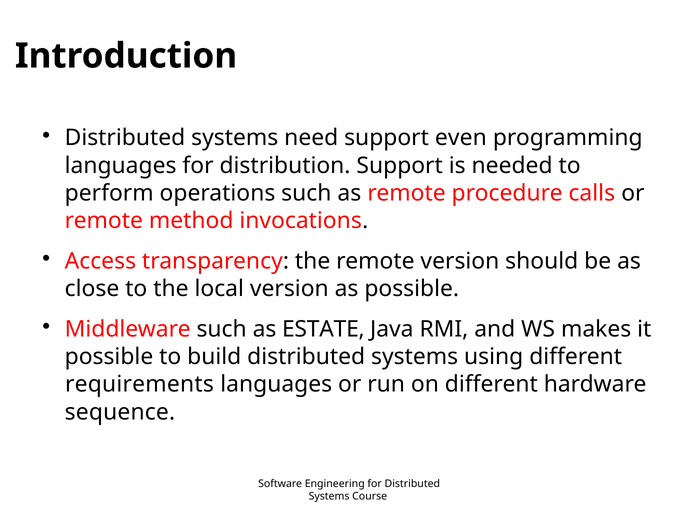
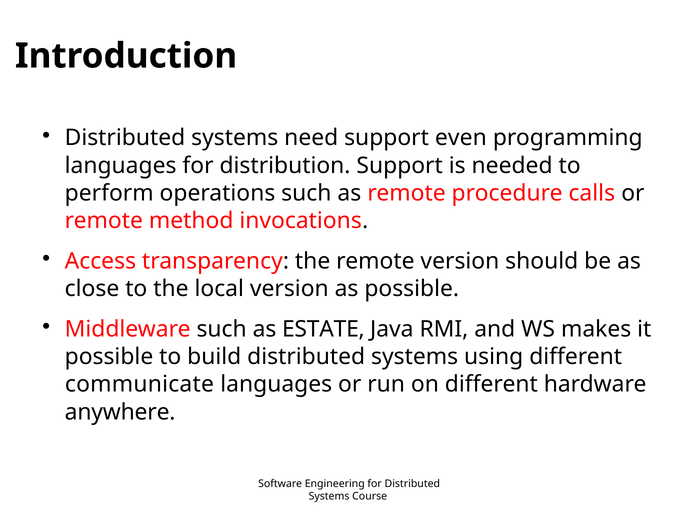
requirements: requirements -> communicate (139, 385)
sequence: sequence -> anywhere (120, 412)
